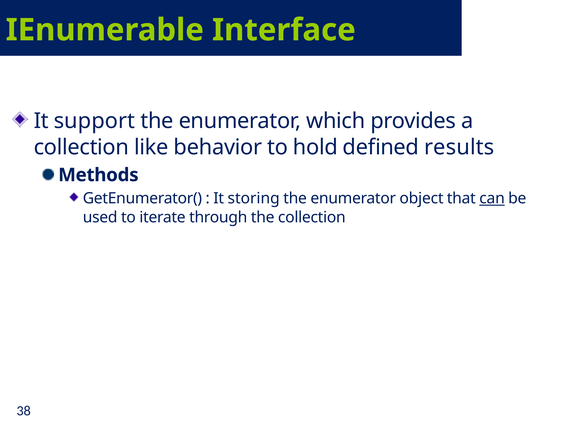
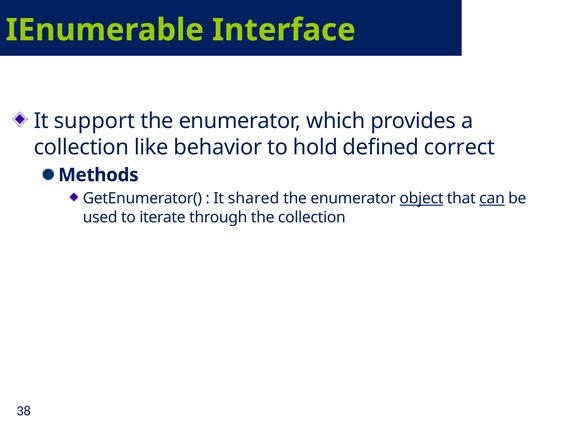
results: results -> correct (459, 147)
storing: storing -> shared (254, 198)
object underline: none -> present (422, 198)
